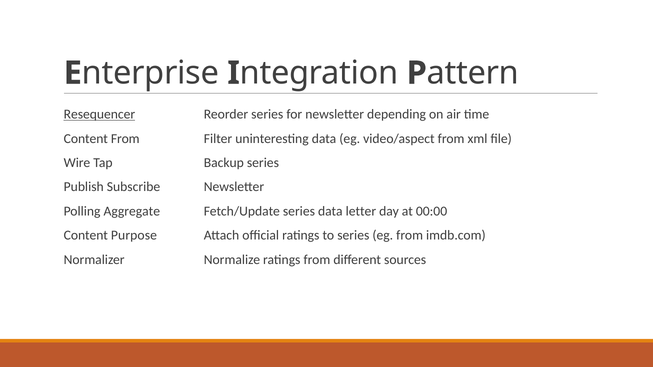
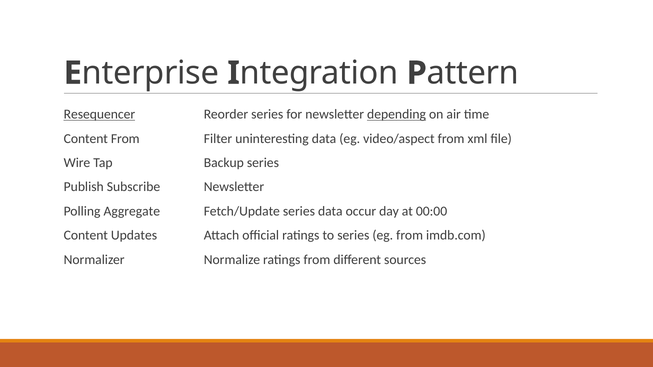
depending underline: none -> present (397, 114)
letter: letter -> occur (361, 211)
Purpose: Purpose -> Updates (134, 236)
